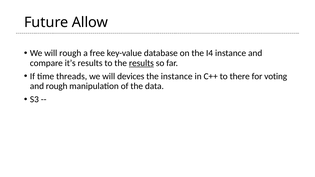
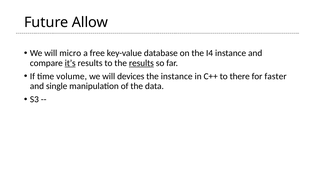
will rough: rough -> micro (70, 53)
it’s underline: none -> present (70, 63)
threads: threads -> volume (72, 76)
voting: voting -> faster (276, 76)
and rough: rough -> single (57, 86)
